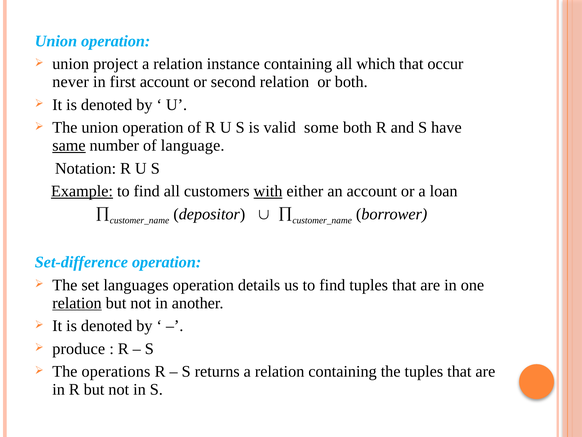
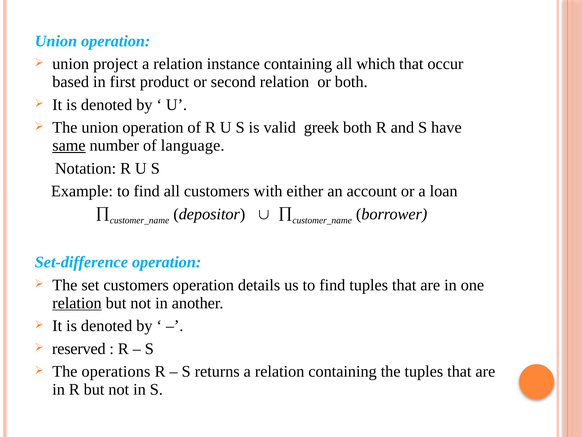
never: never -> based (71, 82)
first account: account -> product (165, 82)
some: some -> greek (322, 127)
Example underline: present -> none (82, 191)
with underline: present -> none (268, 191)
set languages: languages -> customers (136, 285)
produce: produce -> reserved (79, 348)
